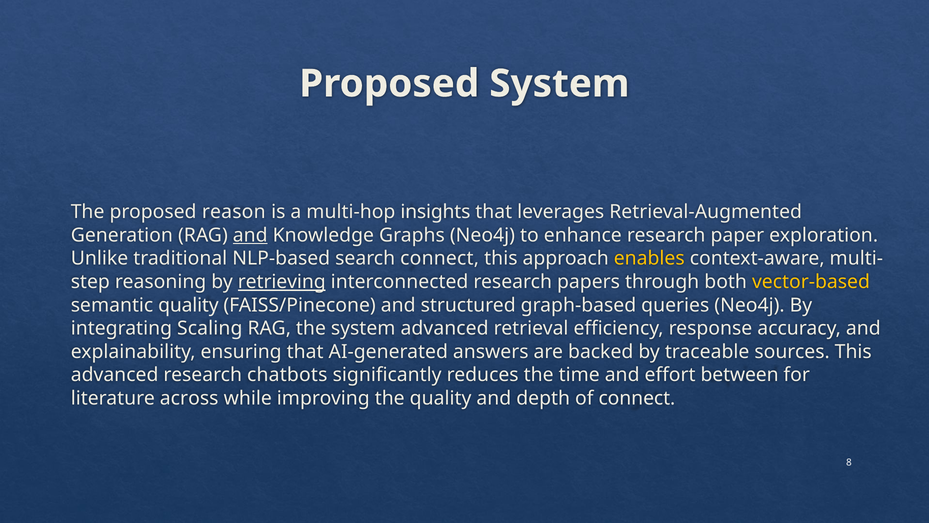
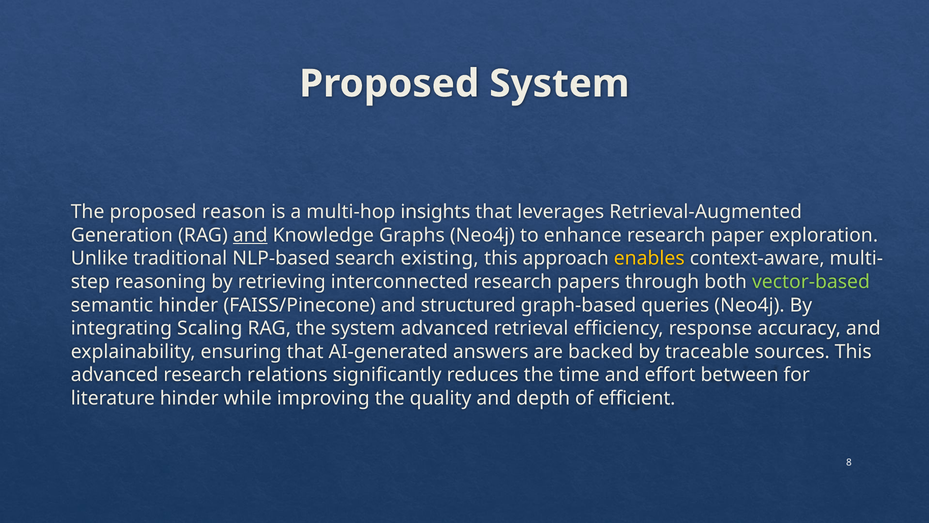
search connect: connect -> existing (440, 258)
retrieving underline: present -> none (282, 282)
vector-based colour: yellow -> light green (811, 282)
semantic quality: quality -> hinder (188, 305)
chatbots: chatbots -> relations (287, 375)
literature across: across -> hinder (189, 398)
of connect: connect -> efficient (637, 398)
